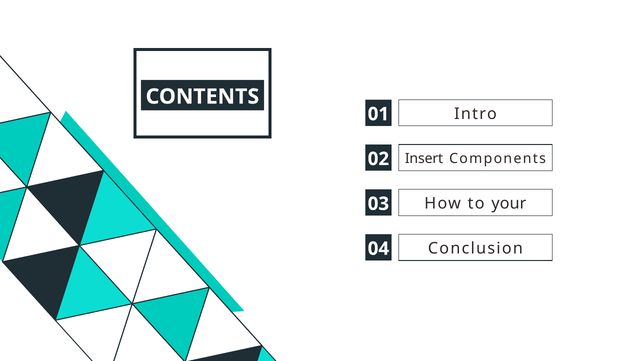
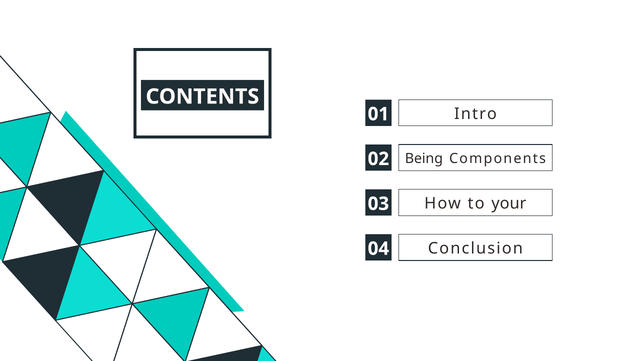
Insert: Insert -> Being (424, 159)
